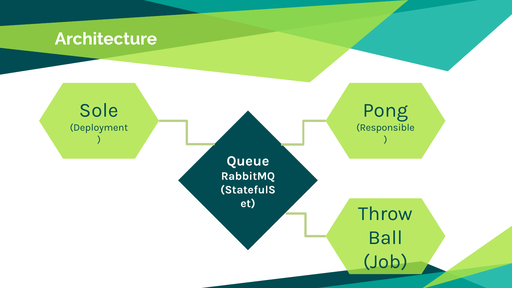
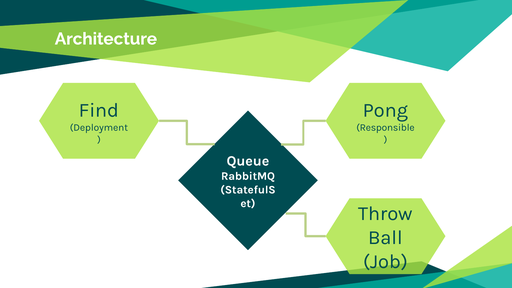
Sole: Sole -> Find (99, 110)
